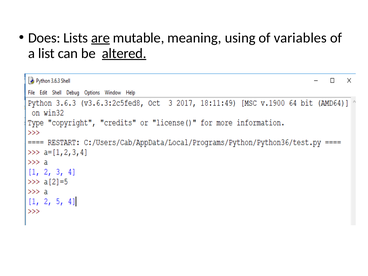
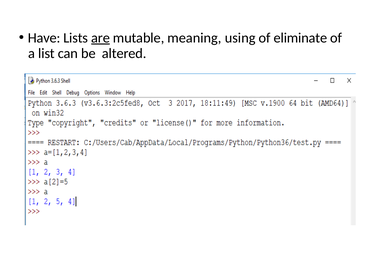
Does: Does -> Have (44, 38)
variables: variables -> eliminate (300, 38)
altered underline: present -> none (124, 53)
